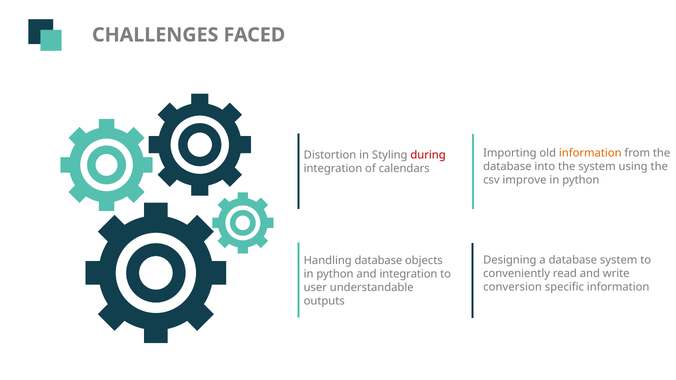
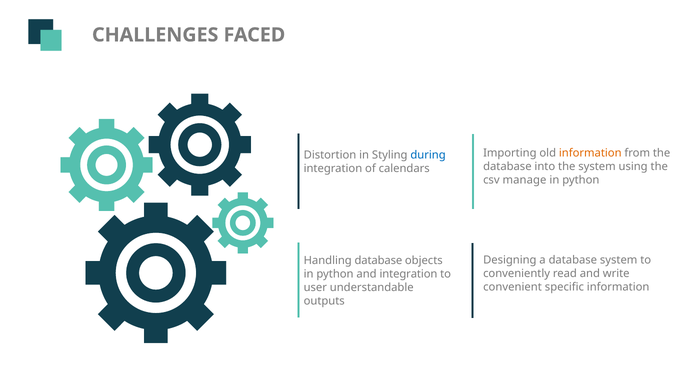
during colour: red -> blue (428, 155)
improve: improve -> manage (524, 180)
conversion: conversion -> convenient (513, 287)
